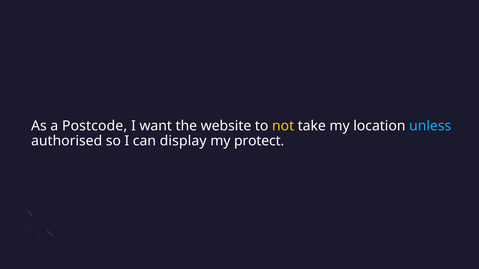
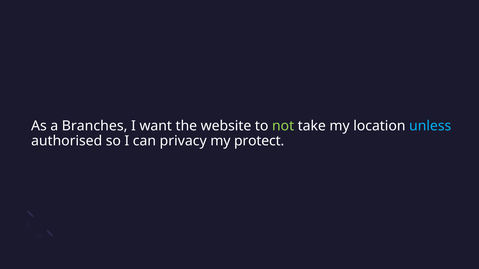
Postcode: Postcode -> Branches (95, 126)
not colour: yellow -> light green (283, 126)
display: display -> privacy (183, 141)
